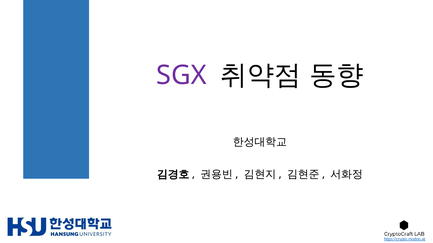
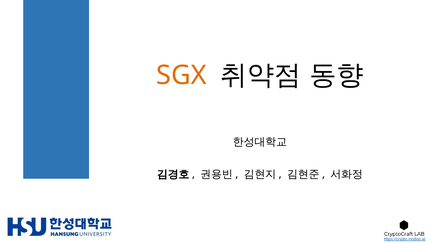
SGX colour: purple -> orange (181, 75)
